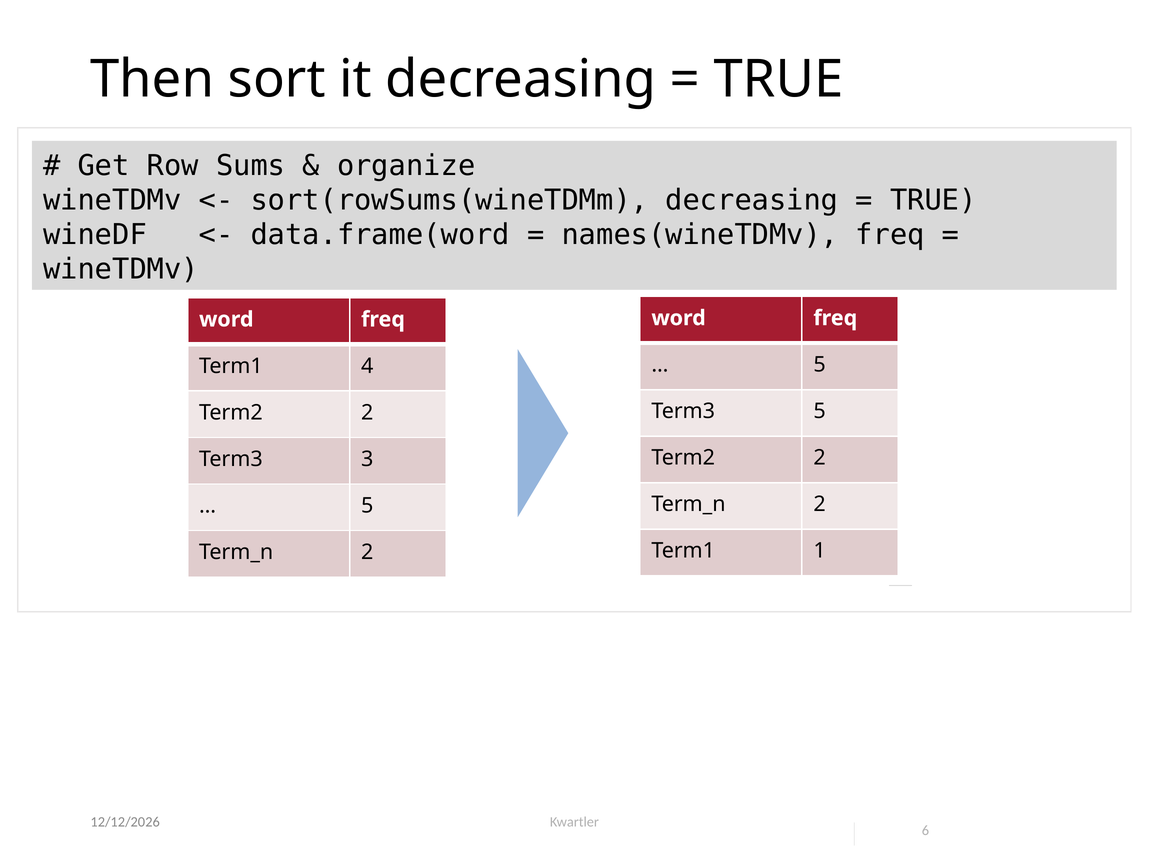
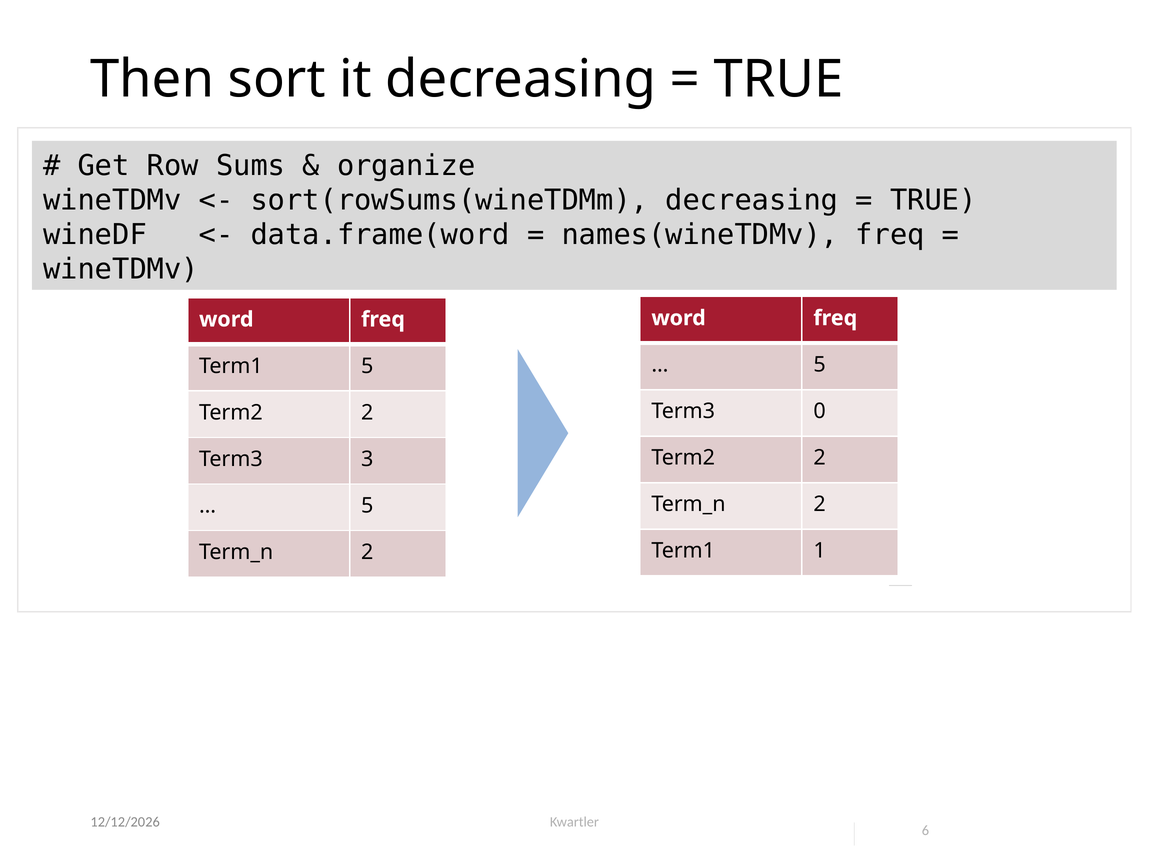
Term1 4: 4 -> 5 (367, 366)
Term3 5: 5 -> 0 (820, 412)
